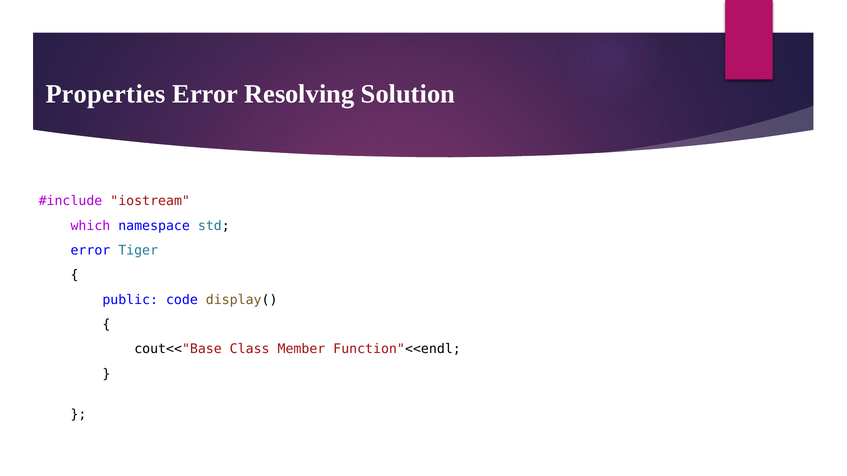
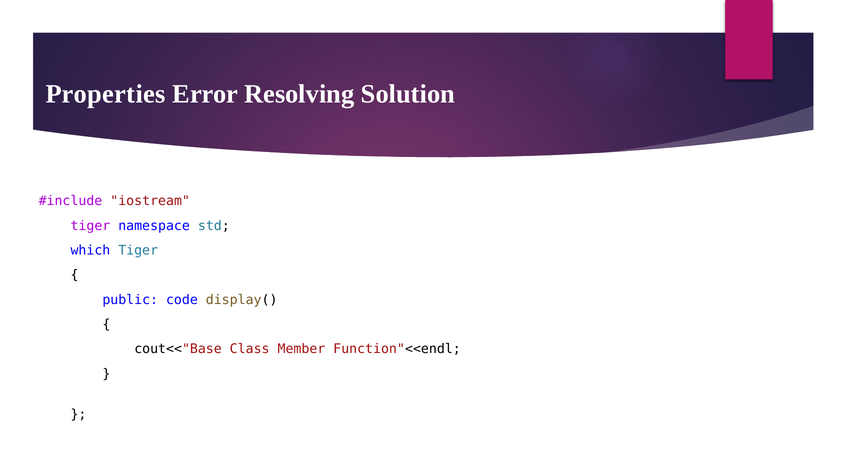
which: which -> tiger (90, 226)
error: error -> which (90, 251)
